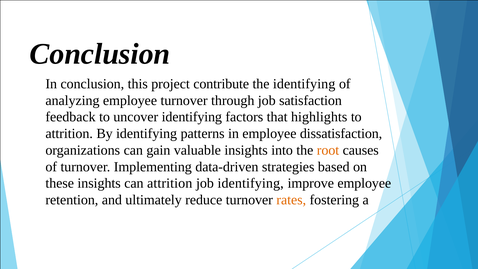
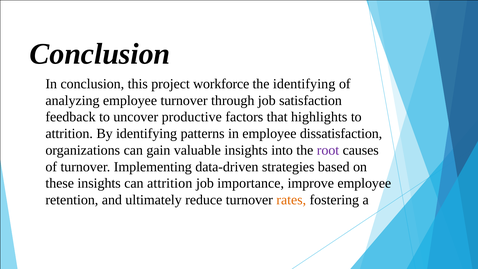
contribute: contribute -> workforce (221, 84)
uncover identifying: identifying -> productive (192, 117)
root colour: orange -> purple (328, 150)
job identifying: identifying -> importance (251, 183)
